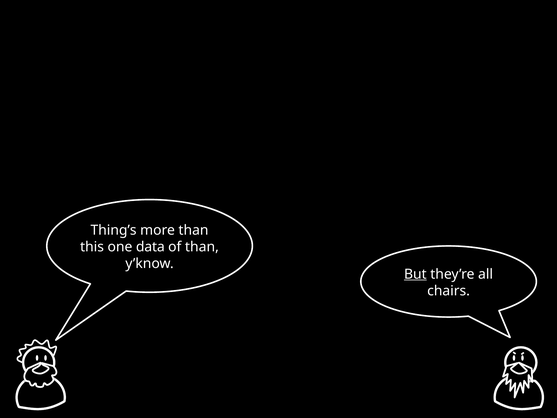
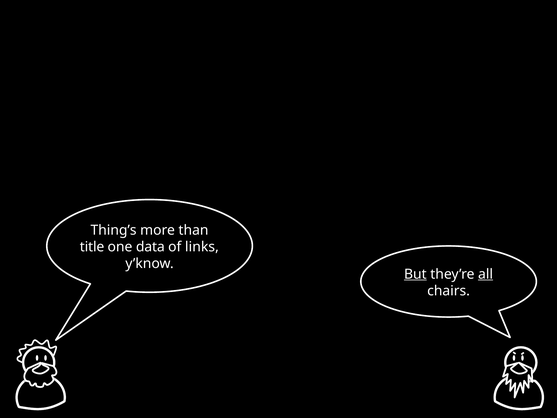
this: this -> title (92, 247)
of than: than -> links (202, 247)
all underline: none -> present (486, 274)
